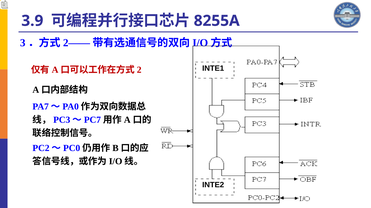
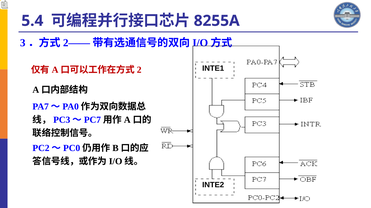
3.9: 3.9 -> 5.4 (32, 21)
